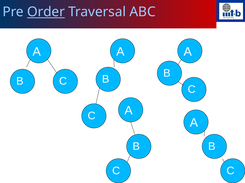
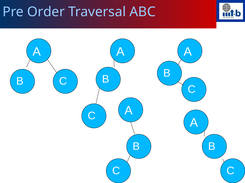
Order underline: present -> none (46, 12)
